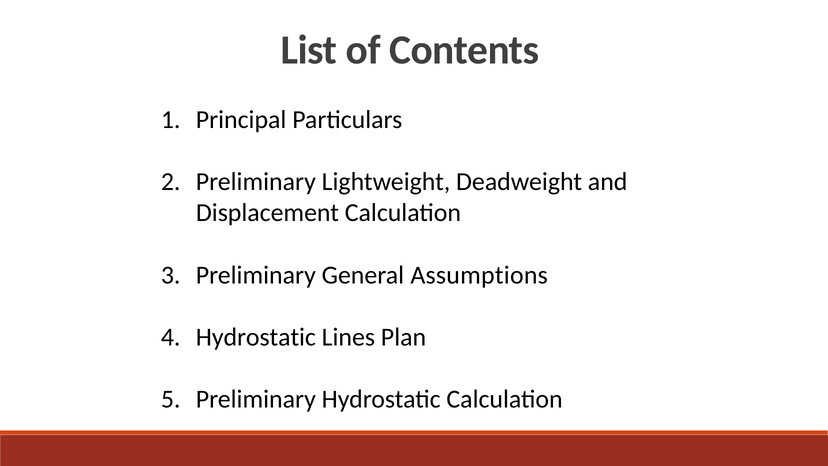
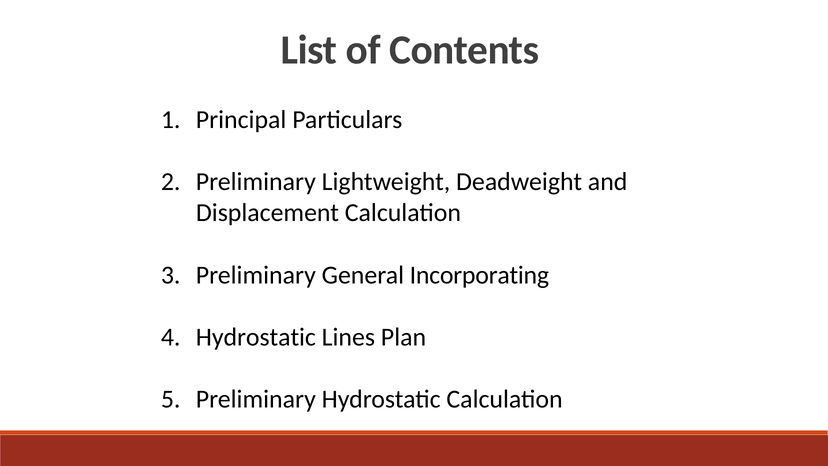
Assumptions: Assumptions -> Incorporating (479, 275)
